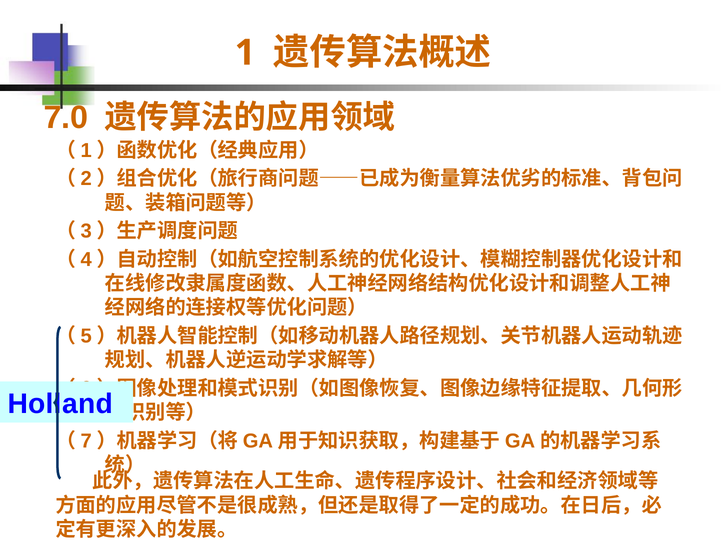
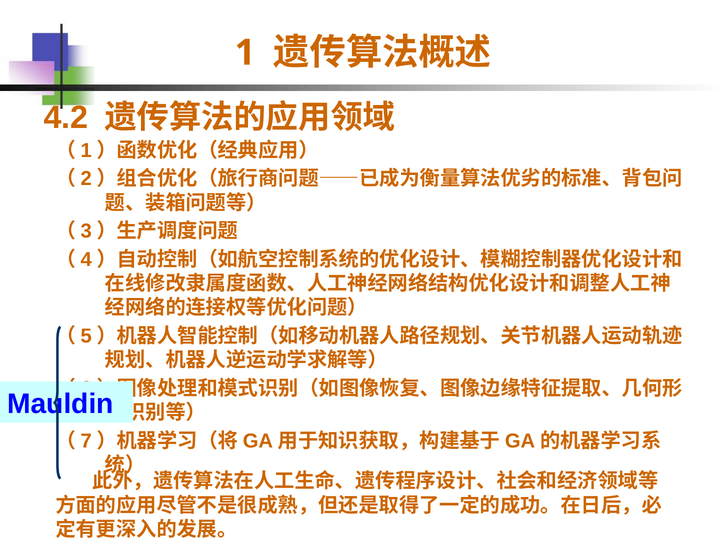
7.0: 7.0 -> 4.2 (66, 118)
Holland: Holland -> Mauldin (60, 404)
